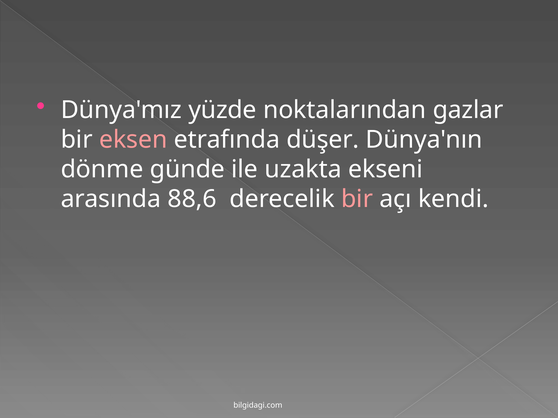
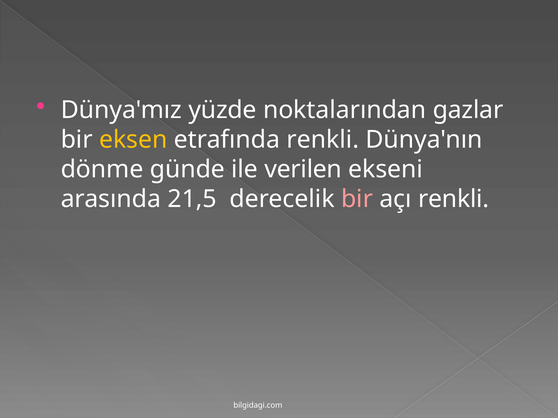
eksen colour: pink -> yellow (133, 140)
etrafında düşer: düşer -> renkli (323, 140)
uzakta: uzakta -> verilen (303, 169)
88,6: 88,6 -> 21,5 (192, 199)
açı kendi: kendi -> renkli (454, 199)
